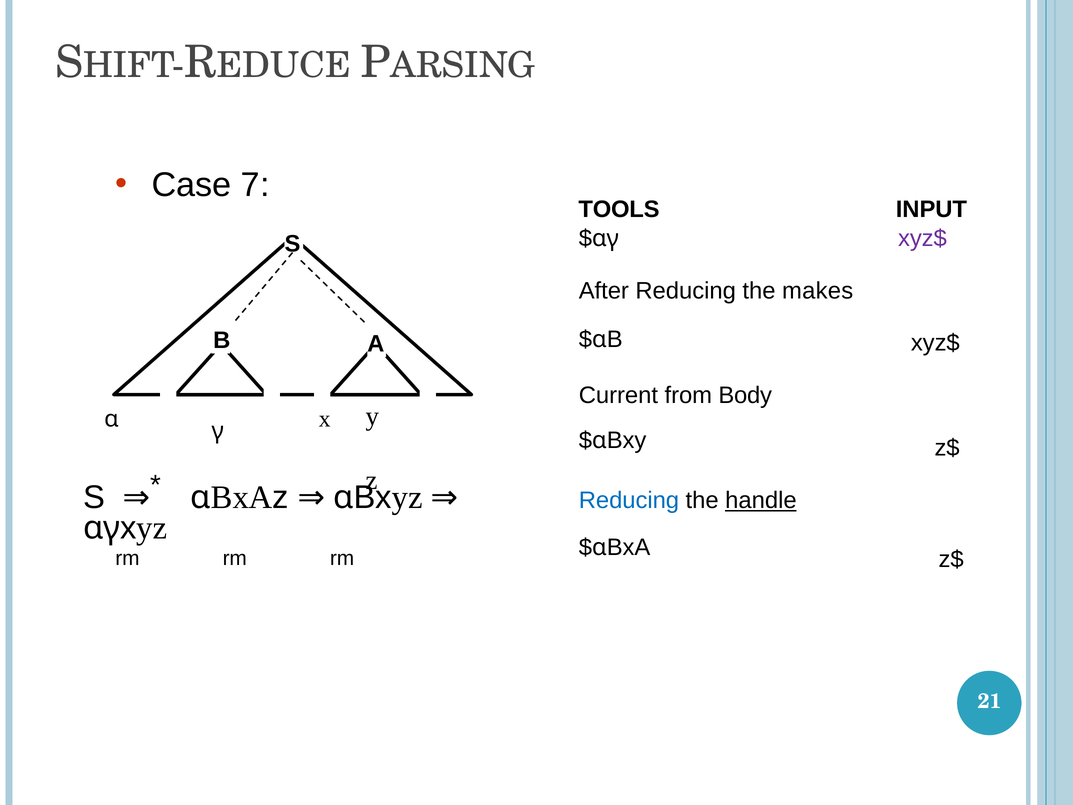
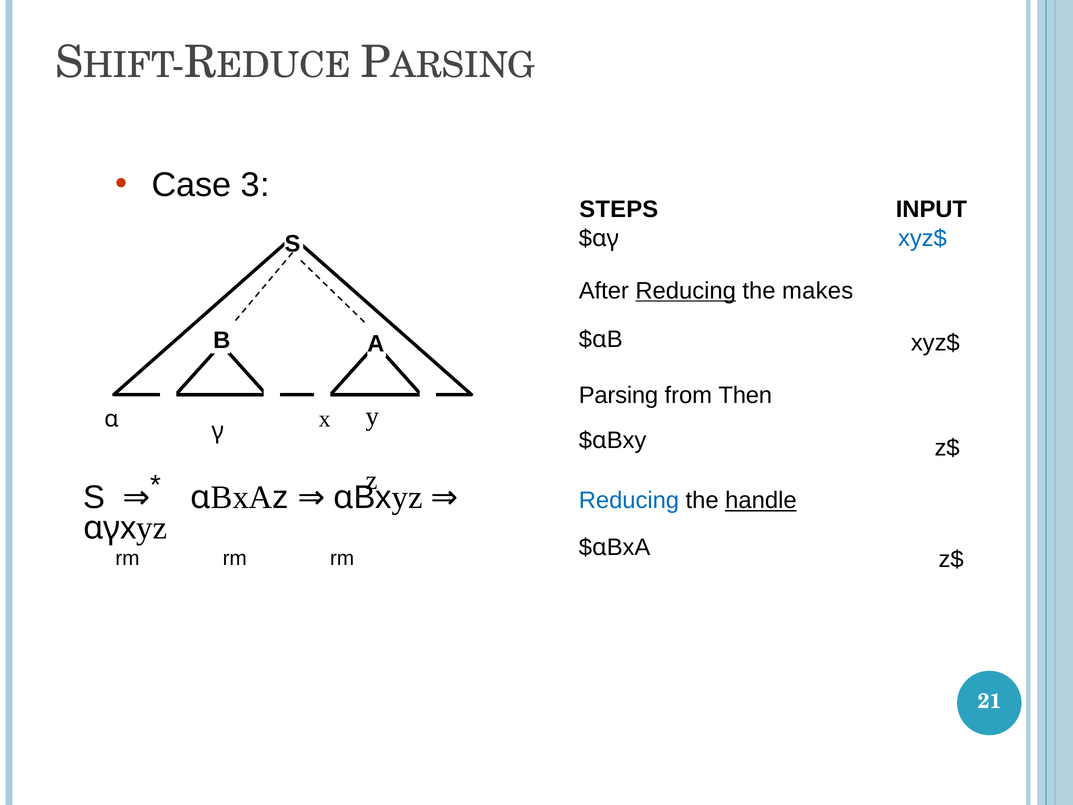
7: 7 -> 3 (255, 185)
TOOLS: TOOLS -> STEPS (619, 209)
xyz$ colour: purple -> blue (922, 238)
Reducing underline: none -> present (686, 291)
Current: Current -> Parsing (619, 395)
Body: Body -> Then (745, 395)
